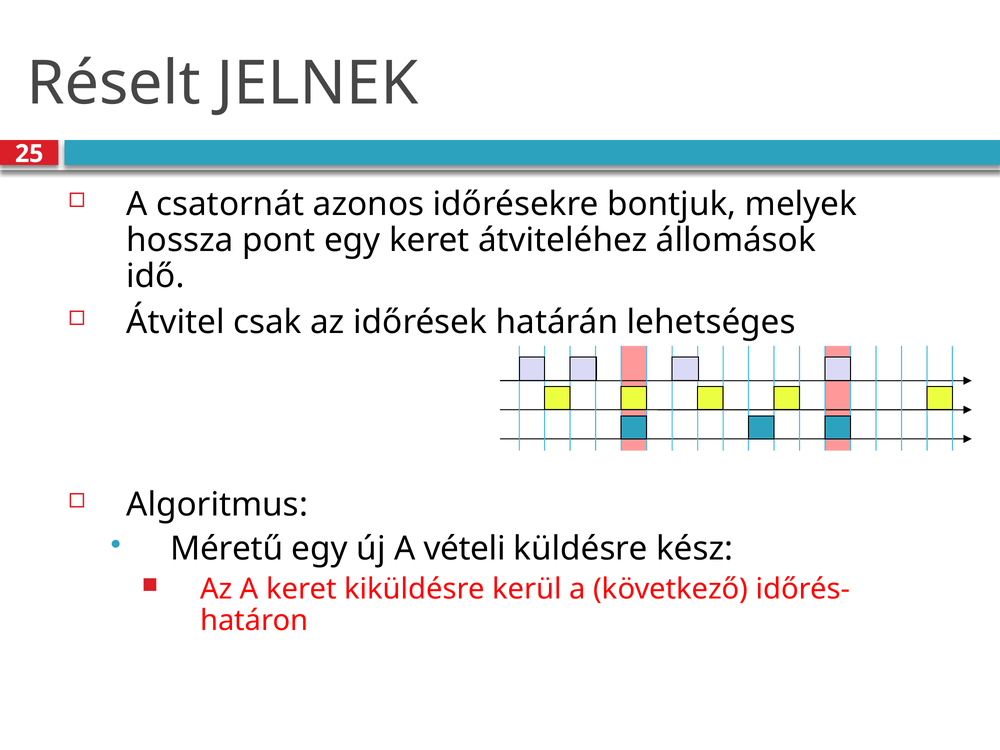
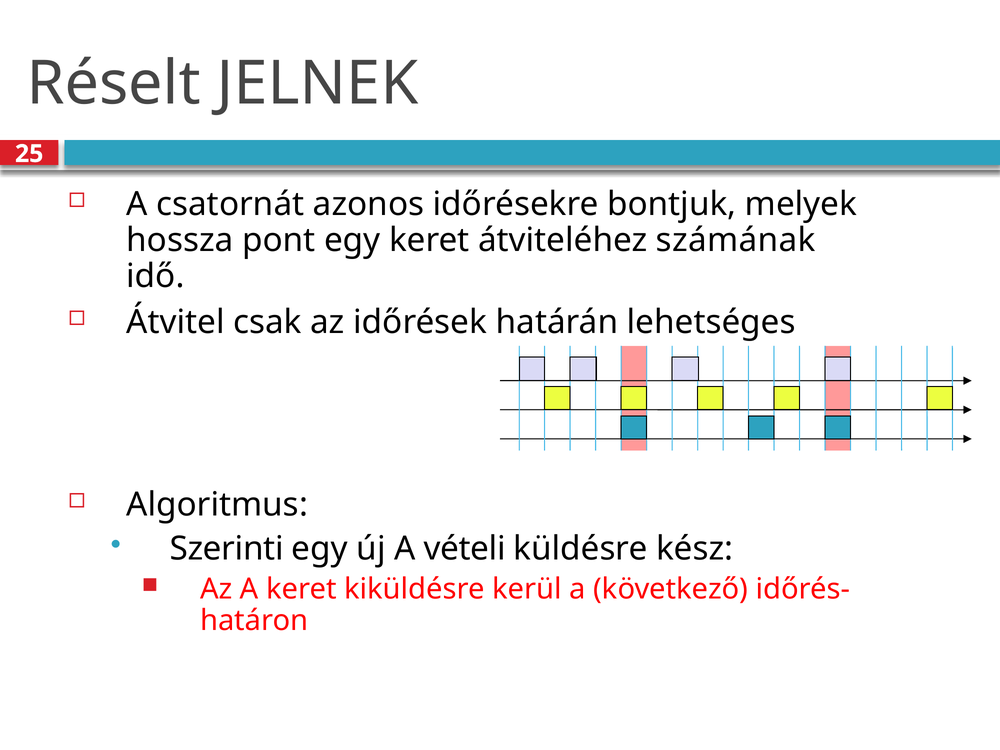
állomások: állomások -> számának (736, 240)
Méretű: Méretű -> Szerinti (227, 549)
